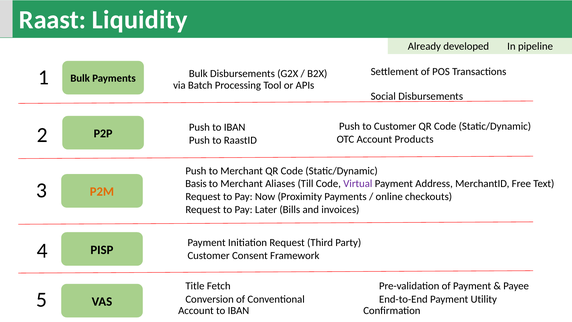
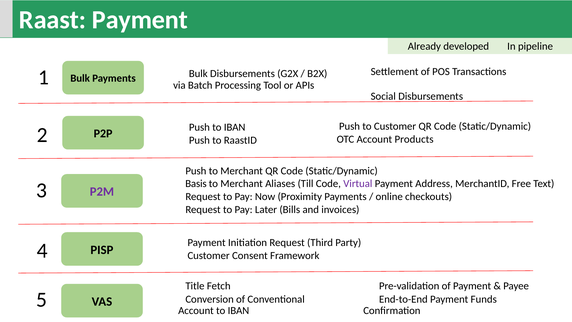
Raast Liquidity: Liquidity -> Payment (140, 20)
P2M colour: orange -> purple (102, 192)
Utility: Utility -> Funds (484, 299)
